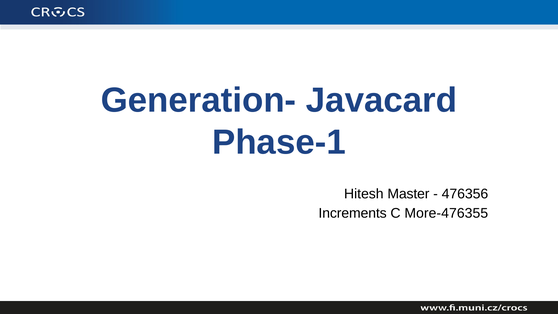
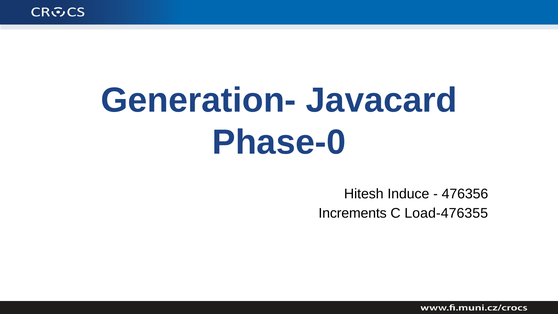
Phase-1: Phase-1 -> Phase-0 (279, 142)
Master: Master -> Induce (408, 194)
More-476355: More-476355 -> Load-476355 (446, 213)
